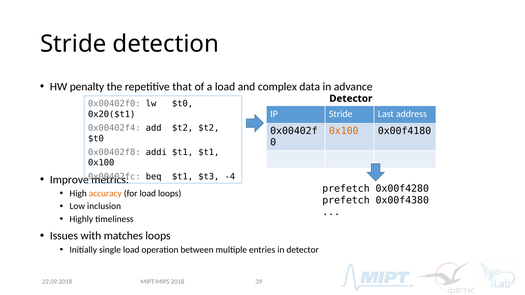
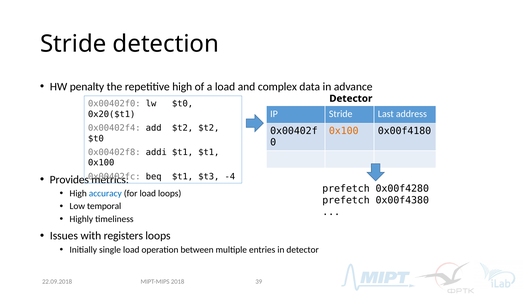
repetitive that: that -> high (182, 87)
Improve: Improve -> Provides (69, 180)
accuracy colour: orange -> blue (105, 194)
inclusion: inclusion -> temporal (104, 206)
matches: matches -> registers (123, 236)
